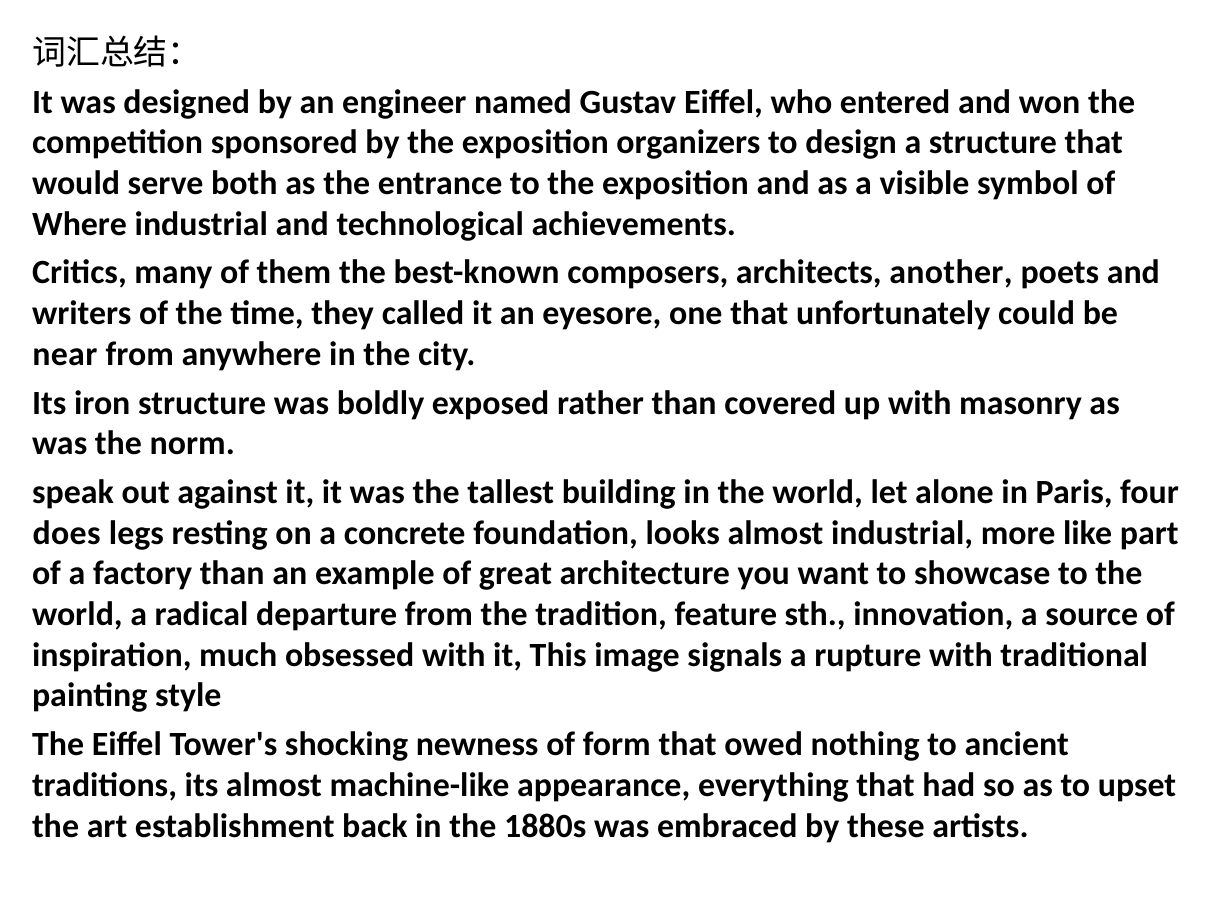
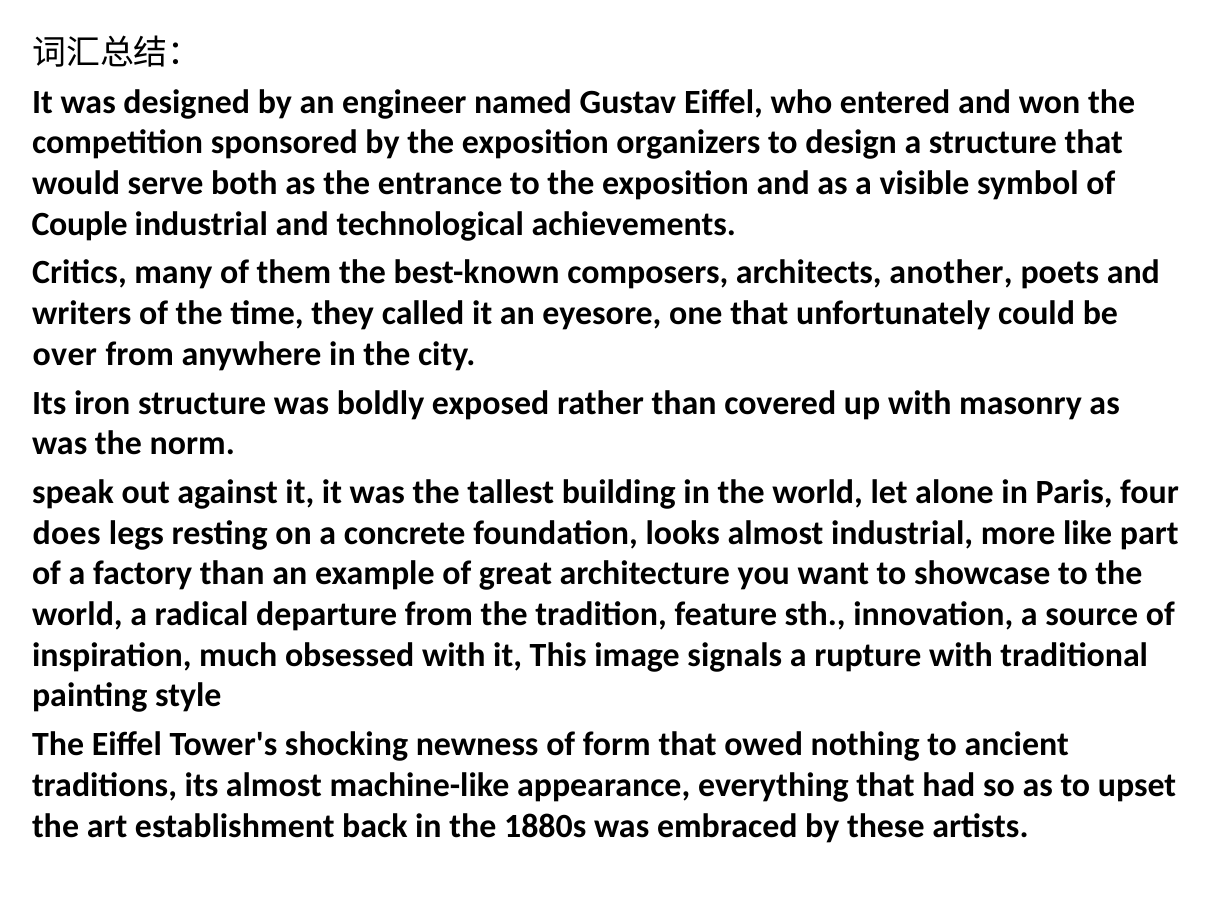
Where: Where -> Couple (80, 224)
near: near -> over (65, 354)
